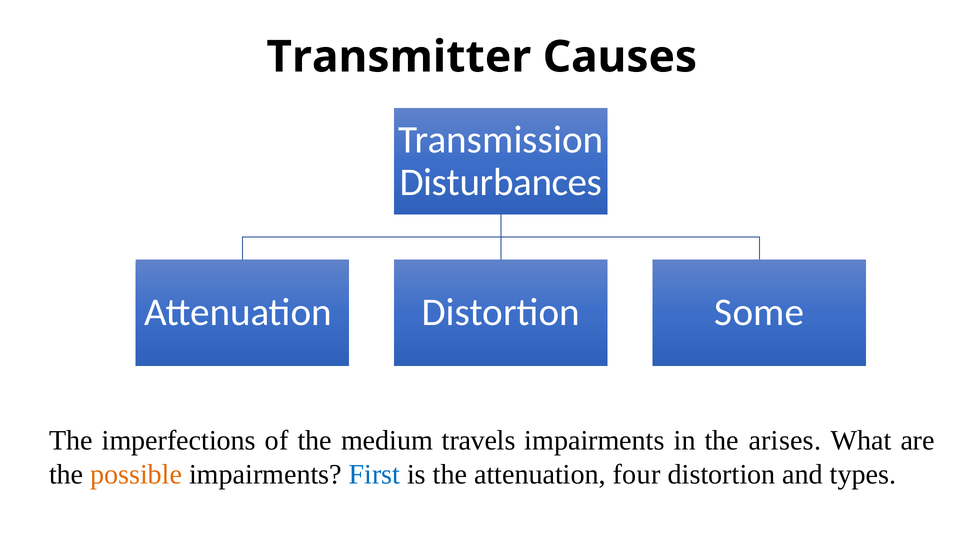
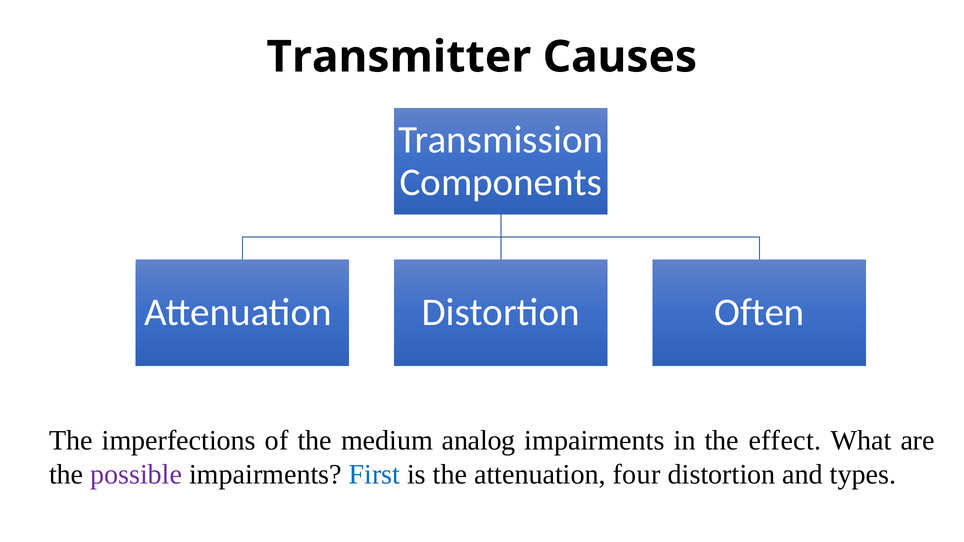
Disturbances: Disturbances -> Components (501, 182)
Some: Some -> Often (759, 313)
travels: travels -> analog (479, 441)
arises: arises -> effect (785, 441)
possible colour: orange -> purple (136, 475)
